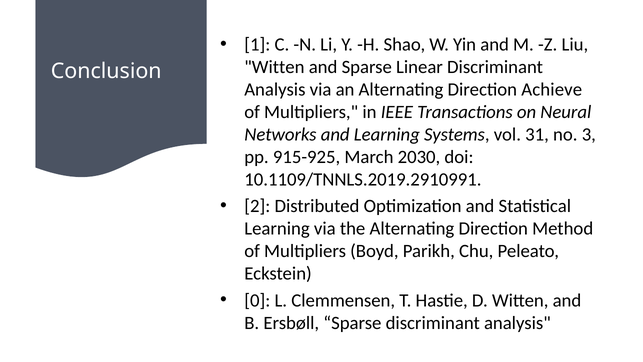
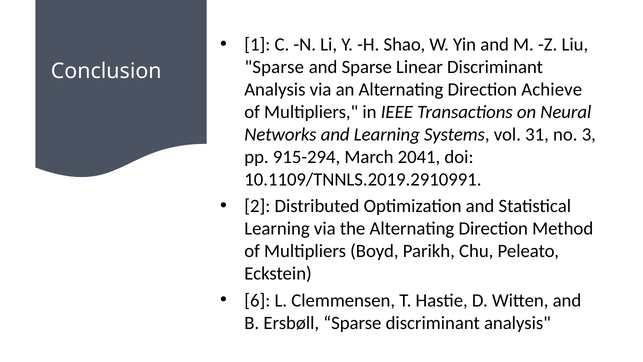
Witten: Witten -> Sparse (274, 67)
915-925: 915-925 -> 915-294 (307, 157)
2030: 2030 -> 2041 (419, 157)
0: 0 -> 6 (257, 300)
